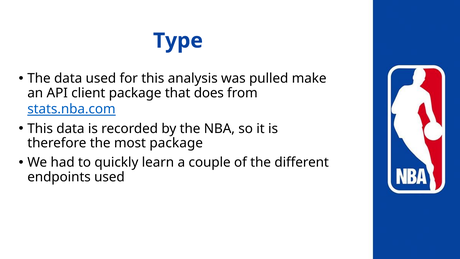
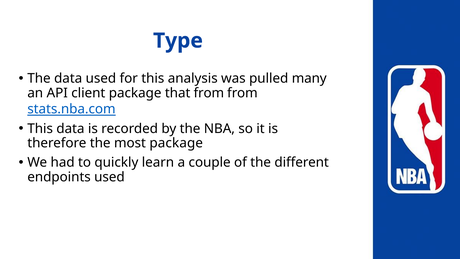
make: make -> many (309, 78)
that does: does -> from (209, 93)
